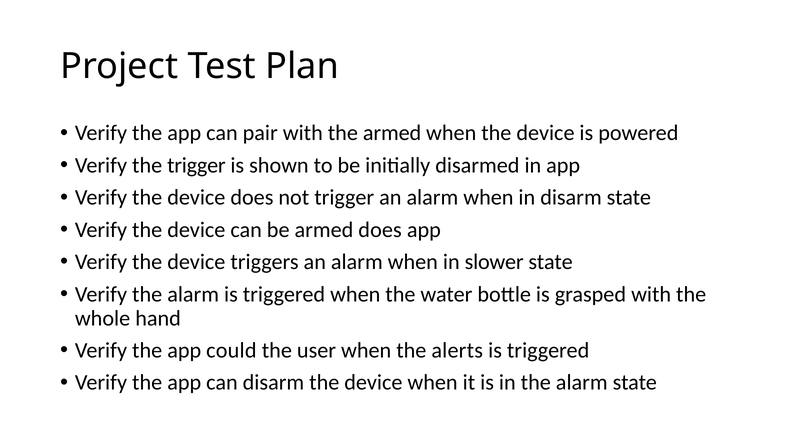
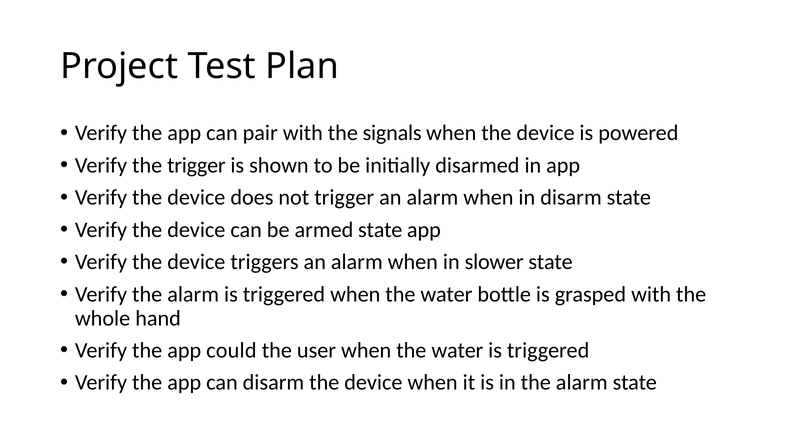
the armed: armed -> signals (392, 133)
armed does: does -> state (380, 230)
user when the alerts: alerts -> water (457, 350)
